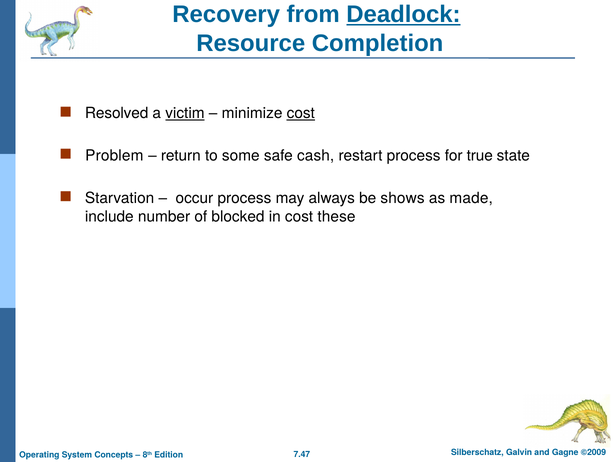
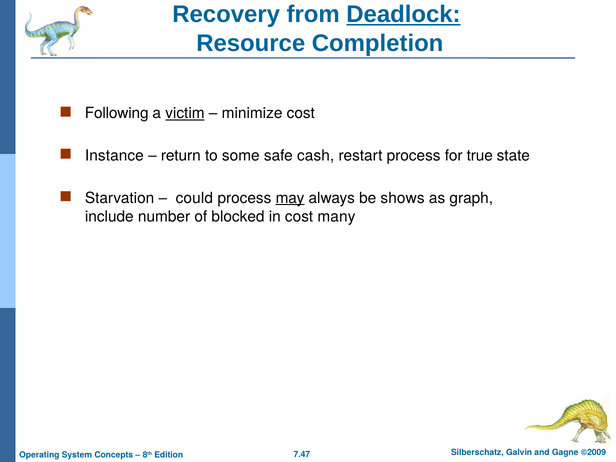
Resolved: Resolved -> Following (117, 113)
cost underline: present -> none (301, 113)
Problem: Problem -> Instance (114, 156)
occur: occur -> could (194, 198)
may underline: none -> present (290, 198)
made: made -> graph (471, 198)
these: these -> many (336, 216)
